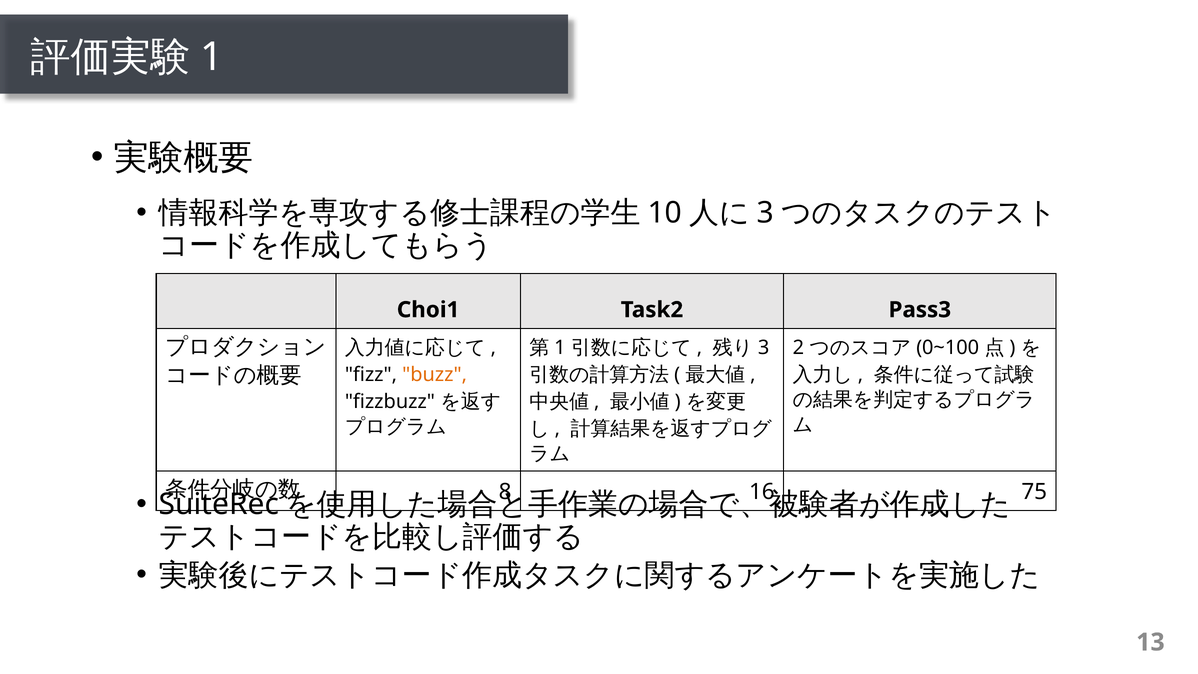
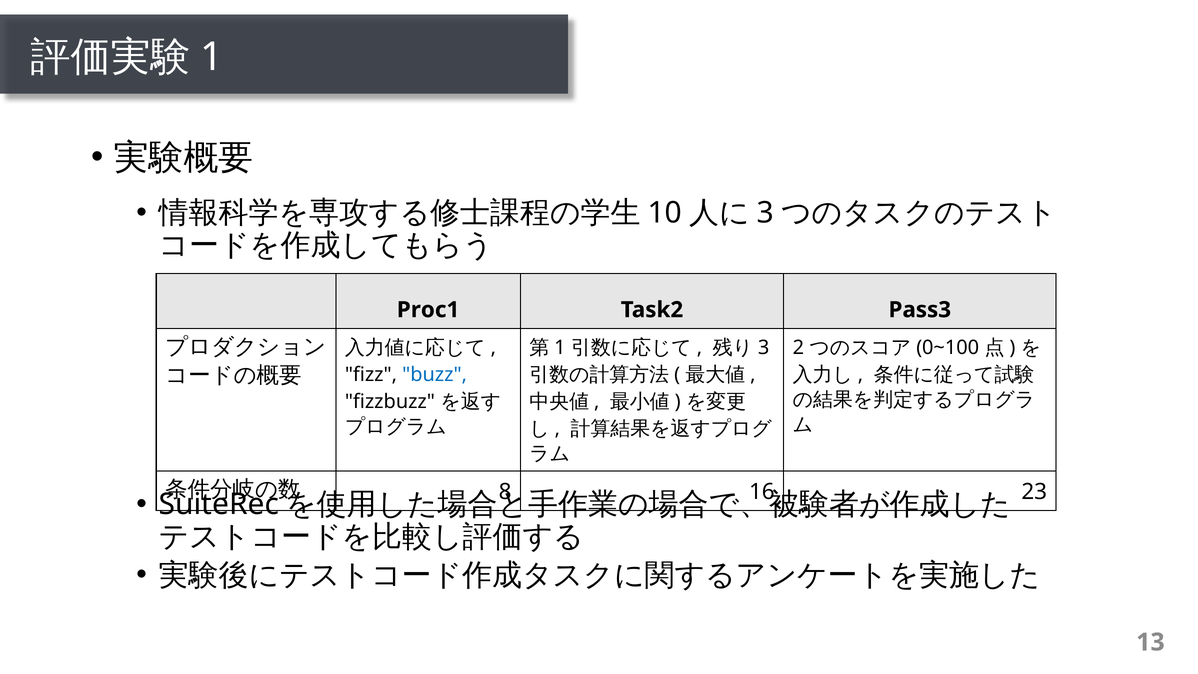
Choi1: Choi1 -> Proc1 (428, 310)
buzz colour: orange -> blue (435, 375)
75: 75 -> 23 (1034, 492)
